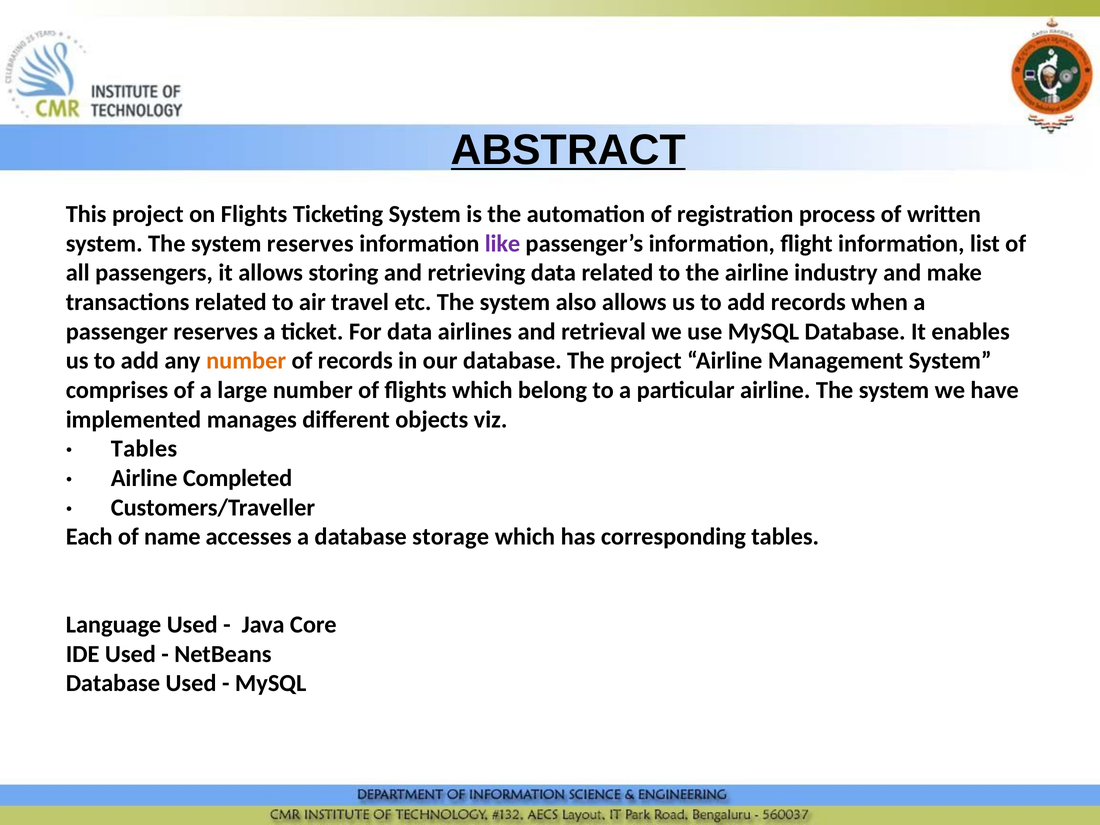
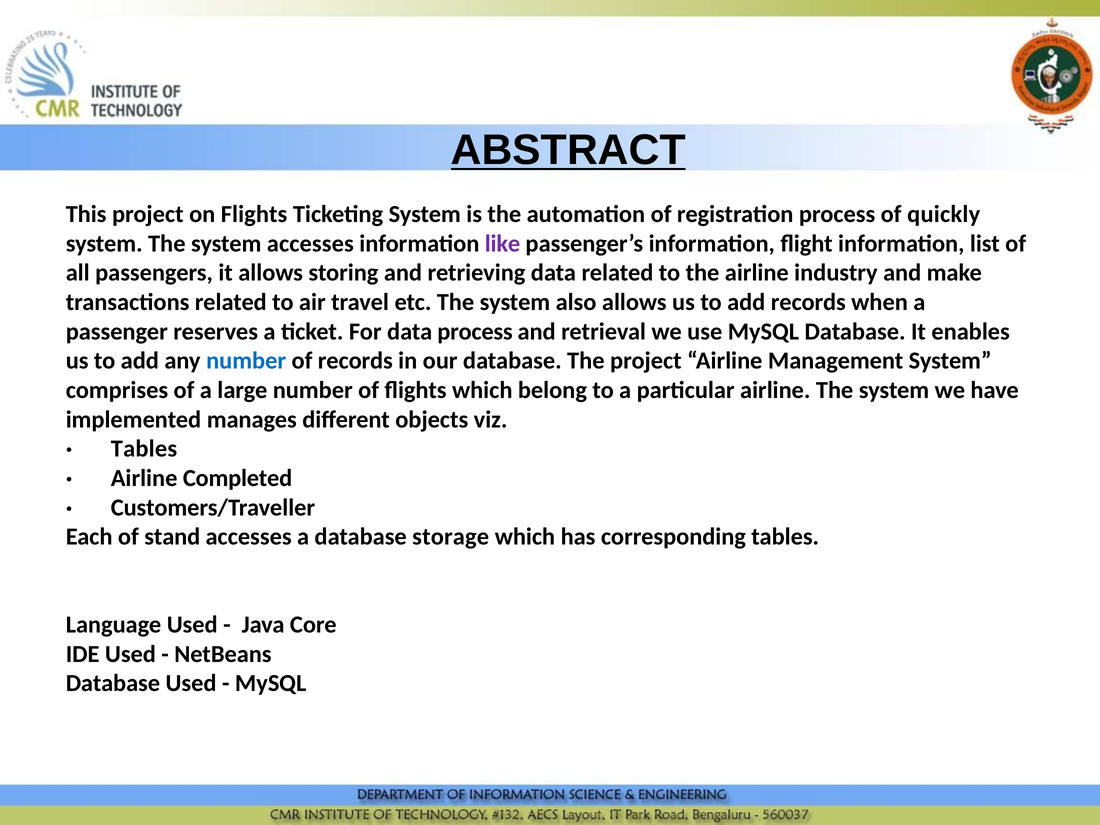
written: written -> quickly (944, 214)
system reserves: reserves -> accesses (310, 244)
data airlines: airlines -> process (475, 332)
number colour: orange -> blue (246, 361)
name: name -> stand (172, 537)
